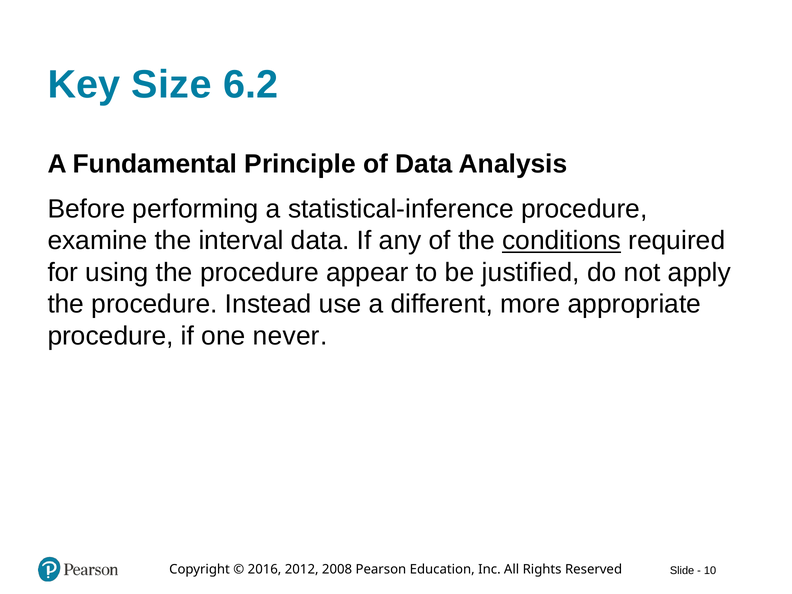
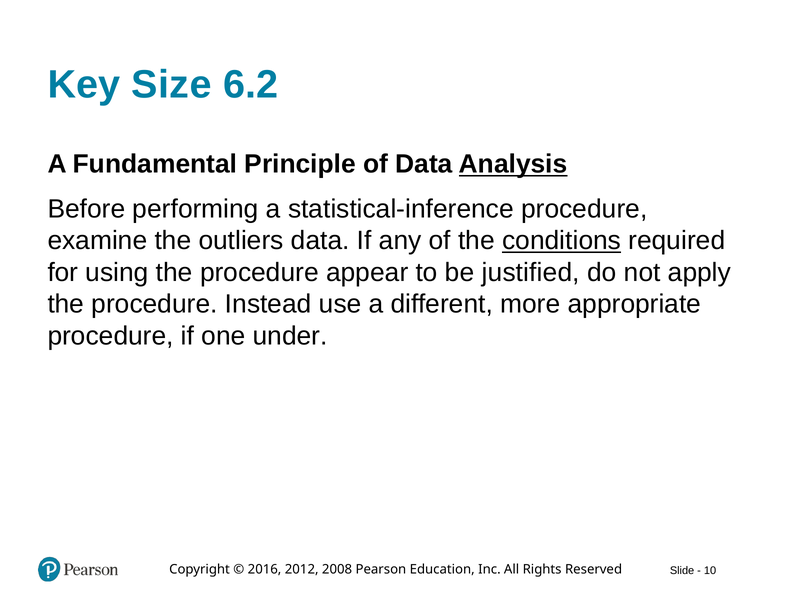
Analysis underline: none -> present (513, 164)
interval: interval -> outliers (241, 241)
never: never -> under (290, 336)
